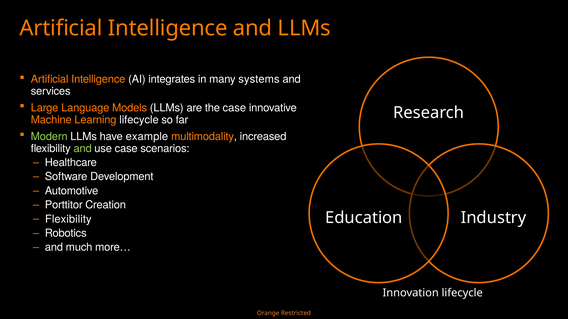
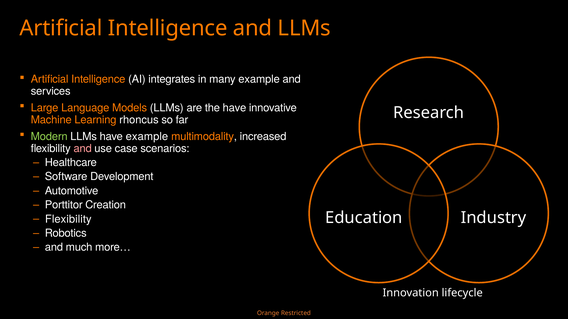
many systems: systems -> example (259, 79)
the case: case -> have (234, 108)
Learning lifecycle: lifecycle -> rhoncus (139, 120)
and colour: light green -> pink (83, 149)
